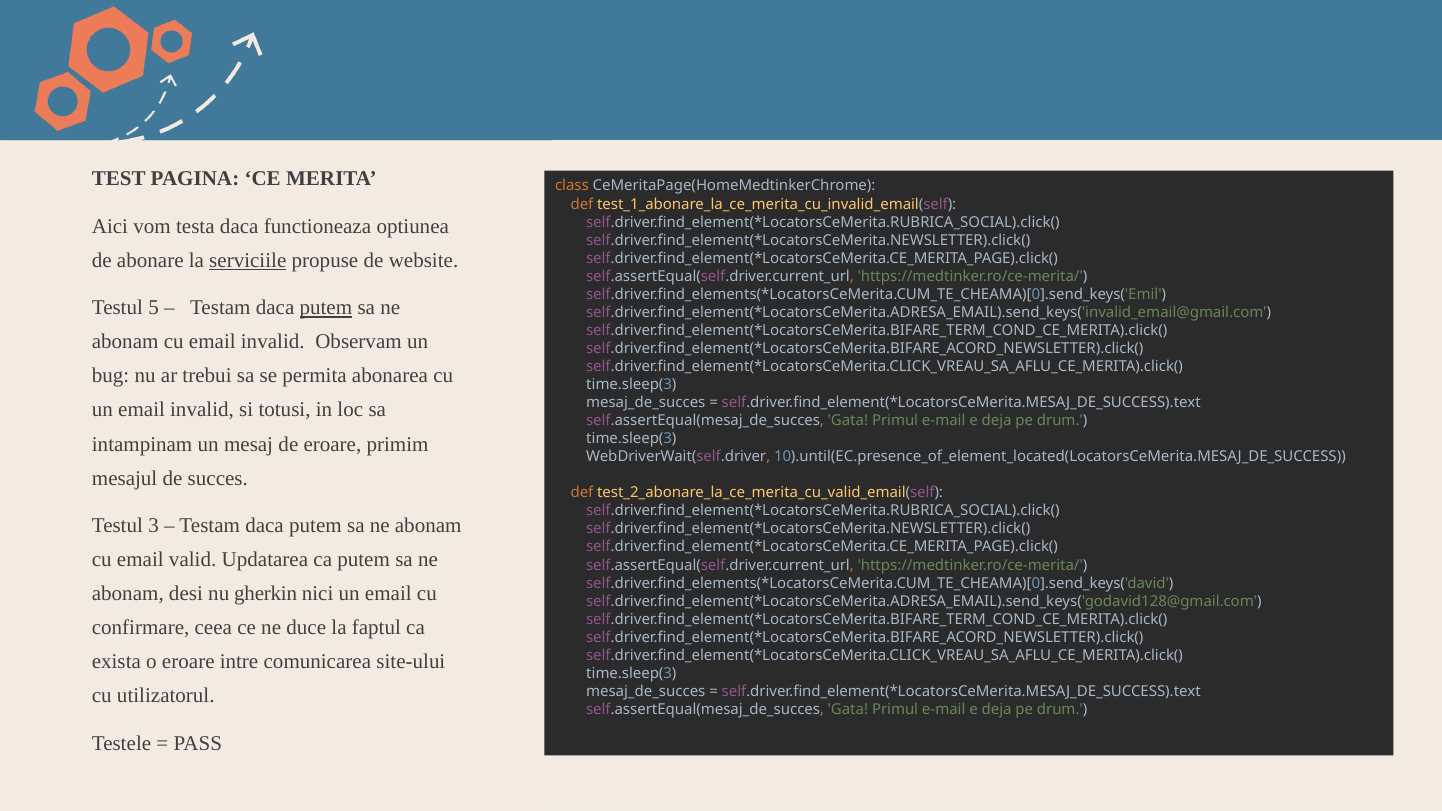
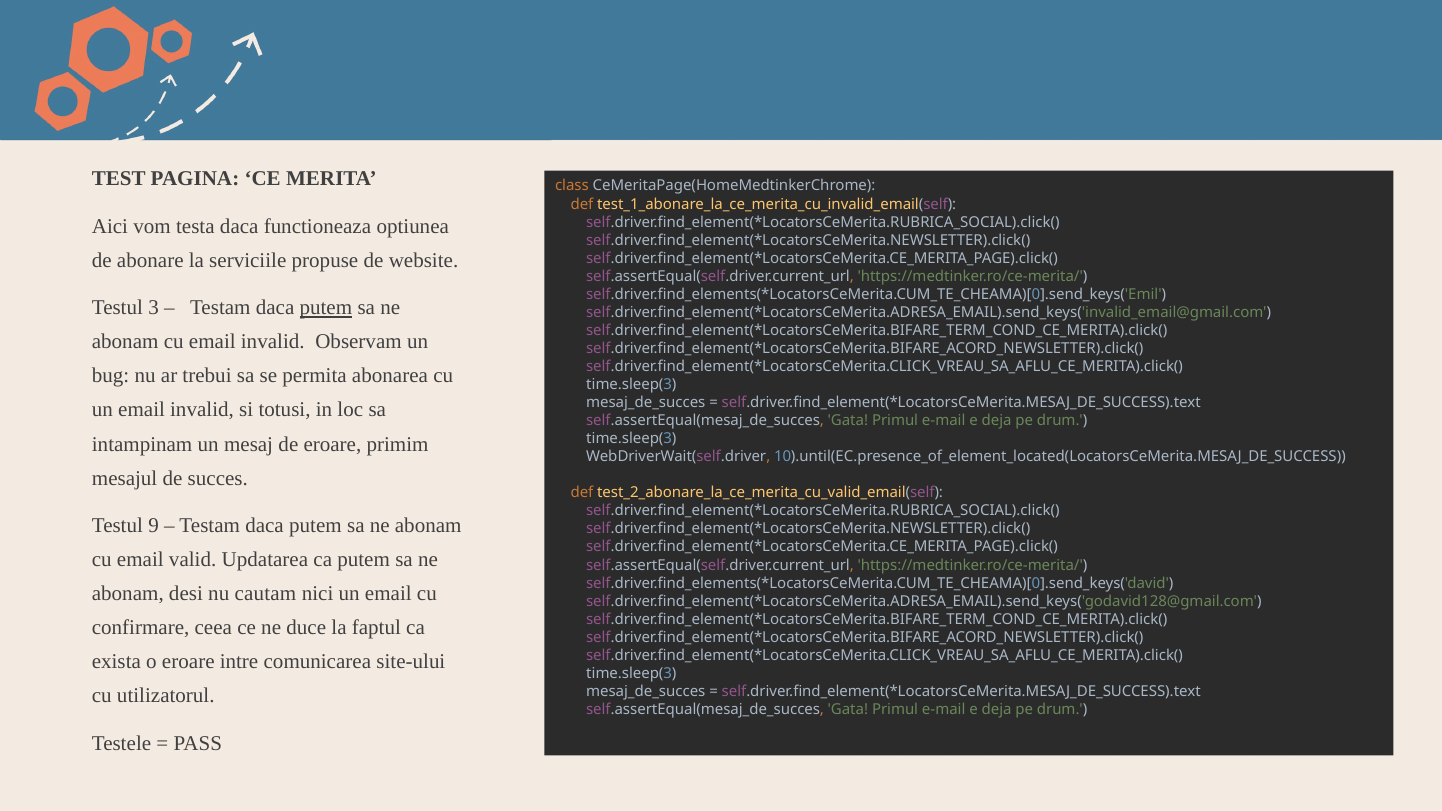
serviciile underline: present -> none (248, 260)
5: 5 -> 3 (154, 308)
3: 3 -> 9 (154, 526)
gherkin: gherkin -> cautam (265, 594)
